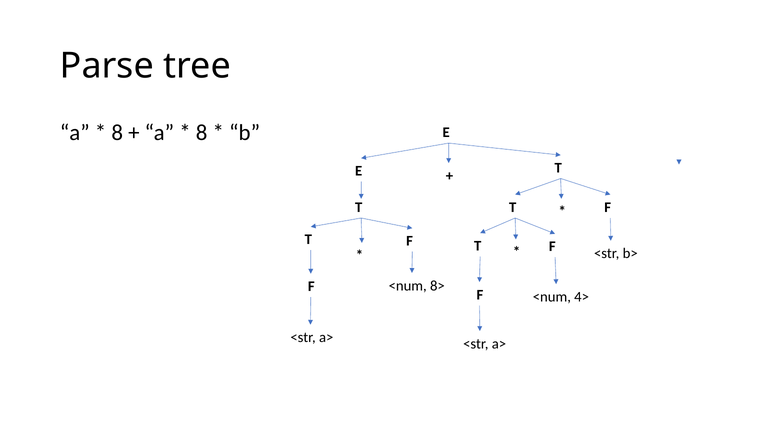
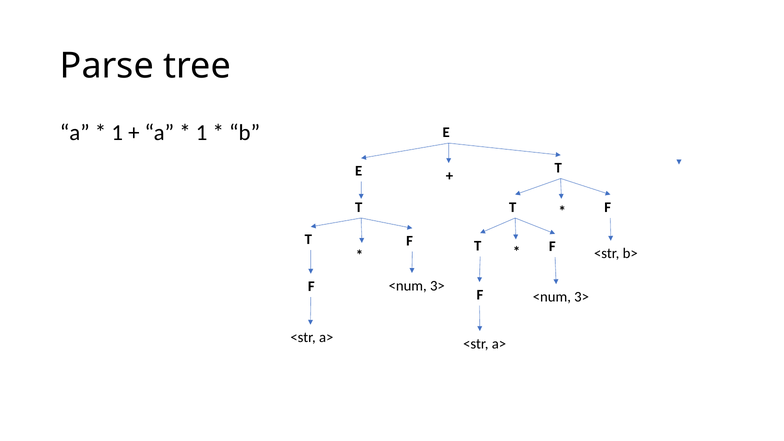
8: 8 -> 1 (117, 133)
8: 8 -> 1 (202, 133)
8>: 8> -> 3> (437, 286)
4>: 4> -> 3> (582, 297)
